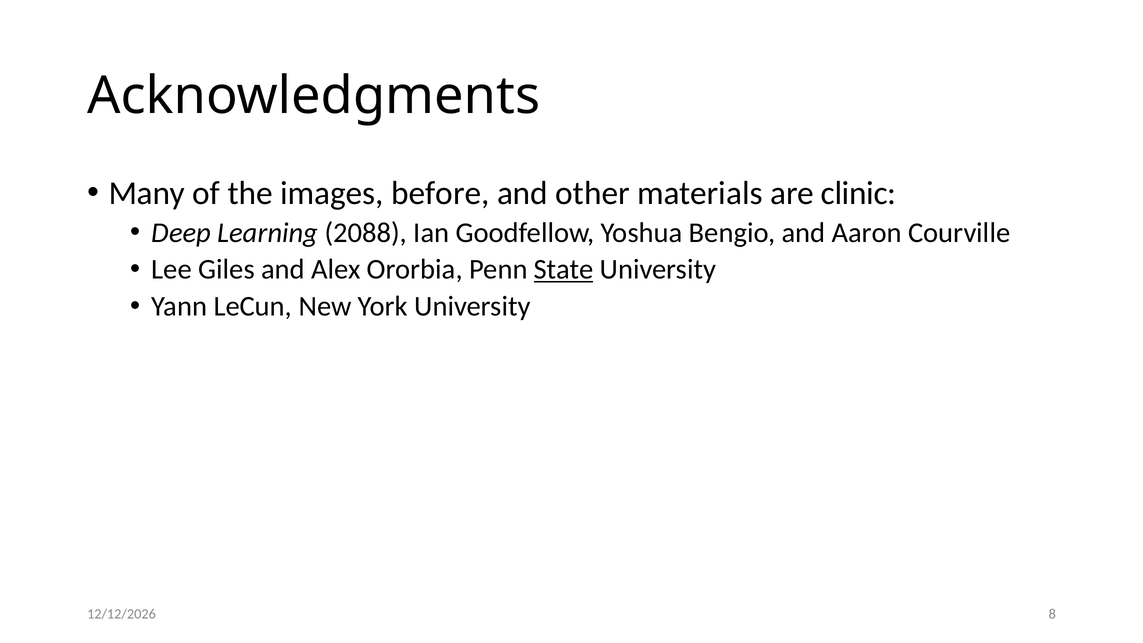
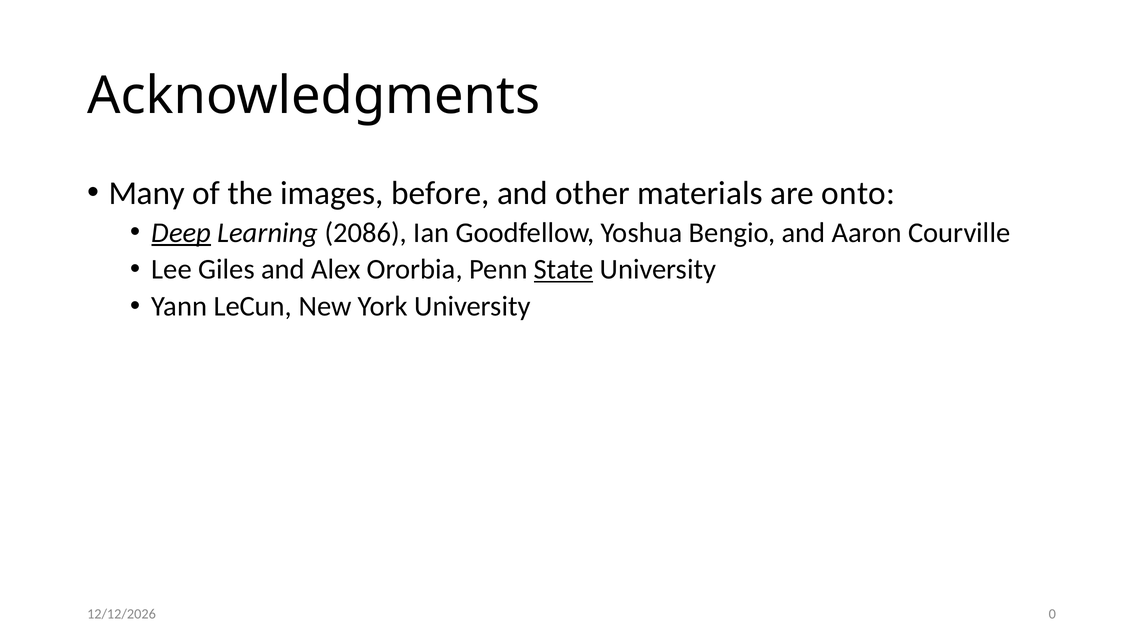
clinic: clinic -> onto (858, 193)
Deep underline: none -> present (181, 233)
2088: 2088 -> 2086 (366, 233)
8: 8 -> 0 (1052, 614)
